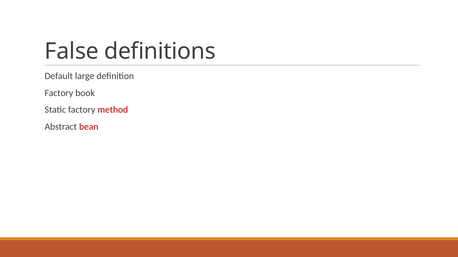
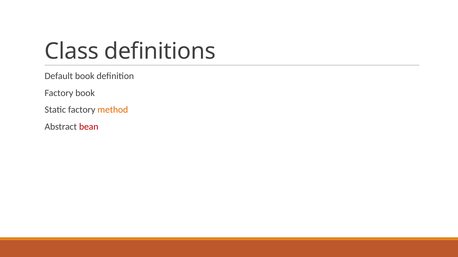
False: False -> Class (72, 51)
Default large: large -> book (85, 76)
method colour: red -> orange (113, 110)
